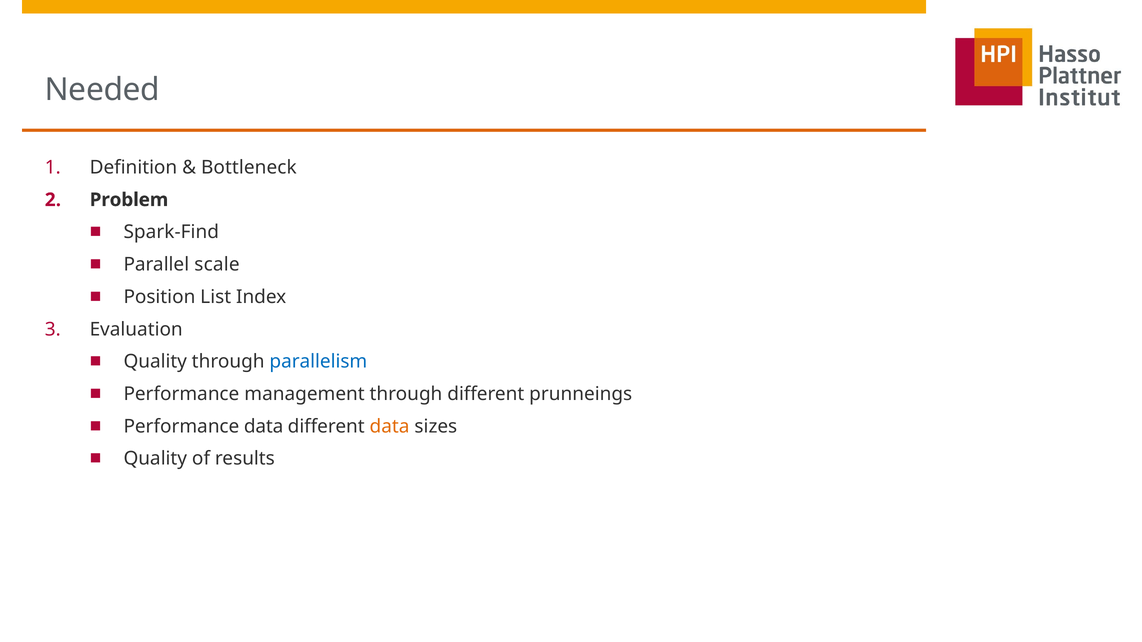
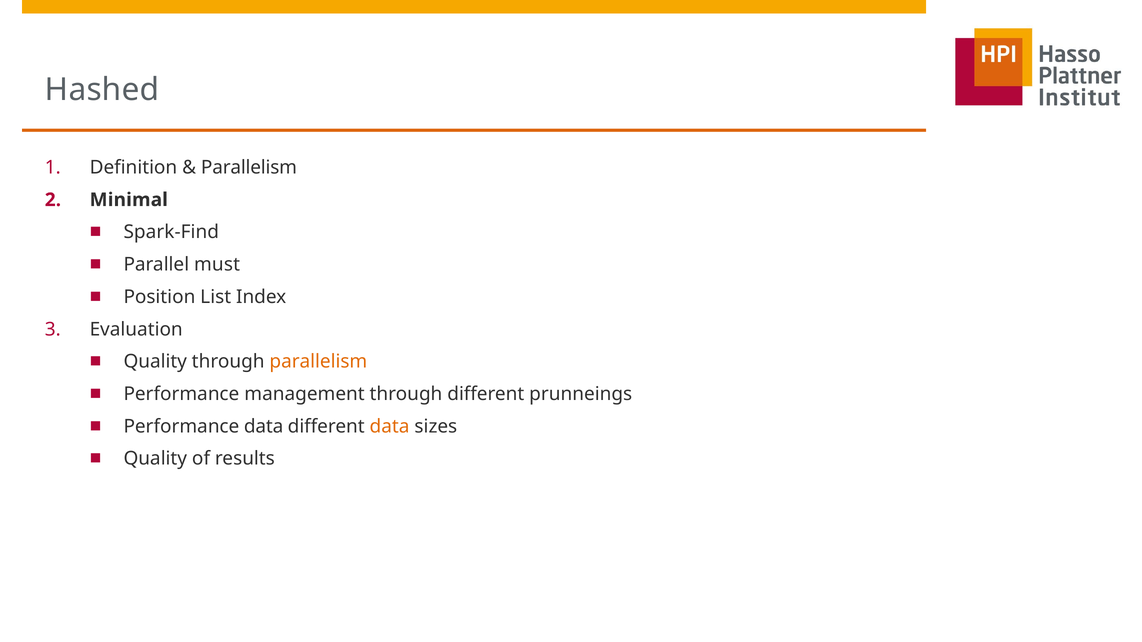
Needed: Needed -> Hashed (102, 90)
Bottleneck: Bottleneck -> Parallelism (249, 168)
Problem: Problem -> Minimal (129, 200)
scale: scale -> must (217, 265)
parallelism colour: blue -> orange (318, 362)
